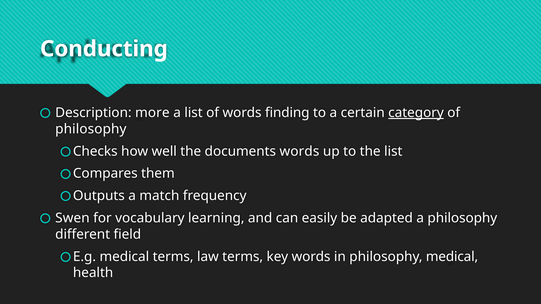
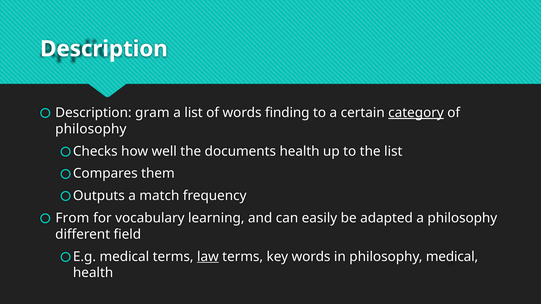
Conducting: Conducting -> Description (104, 49)
more: more -> gram (152, 113)
documents words: words -> health (300, 151)
Swen: Swen -> From (72, 218)
law underline: none -> present (208, 257)
